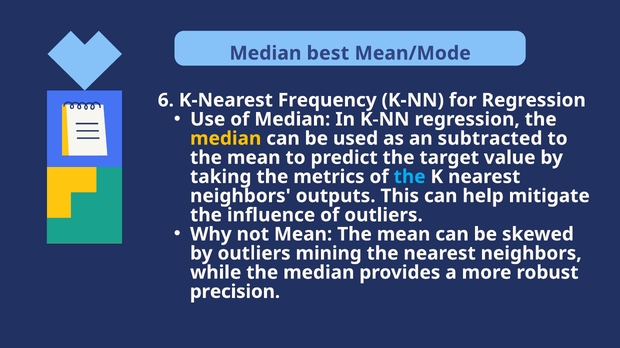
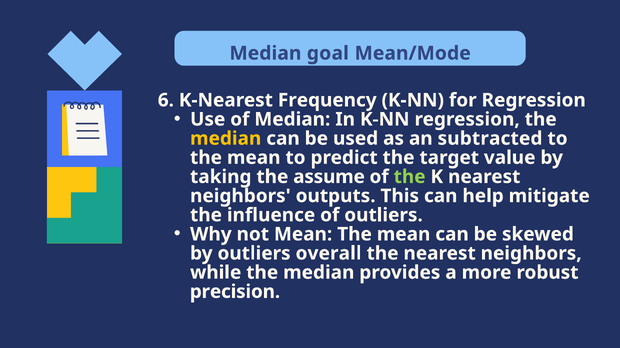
best: best -> goal (328, 53)
metrics: metrics -> assume (329, 177)
the colour: light blue -> light green (410, 177)
mining: mining -> overall (329, 254)
